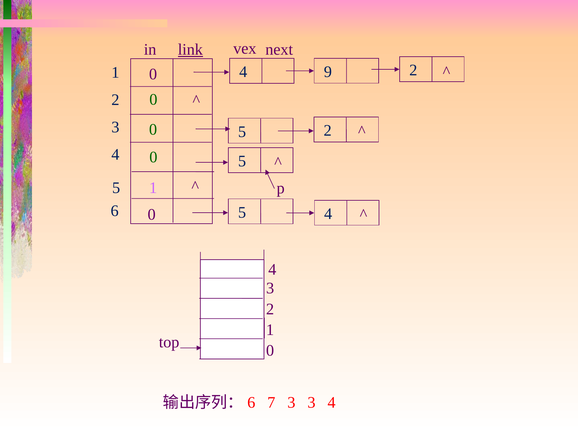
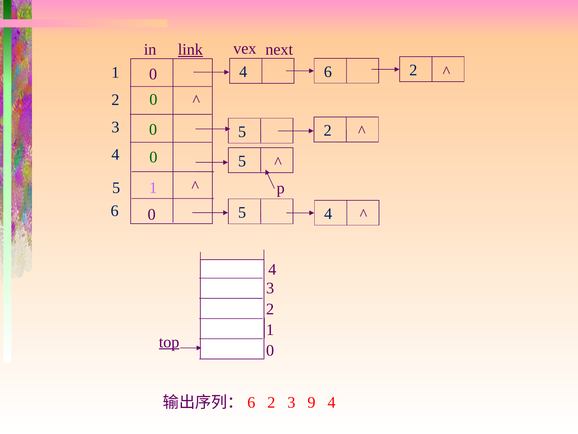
4 9: 9 -> 6 (328, 72)
top underline: none -> present (169, 342)
7: 7 -> 2 (271, 402)
3 3: 3 -> 9 (311, 402)
